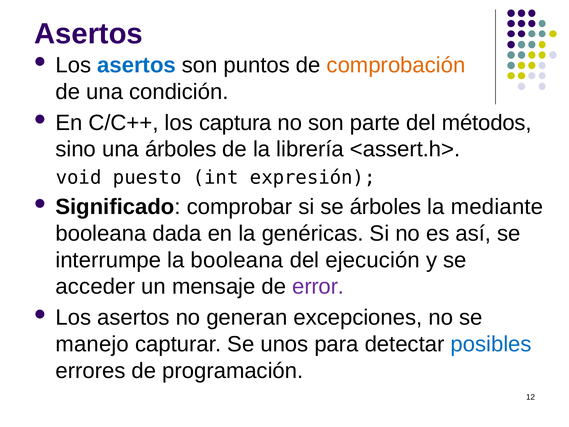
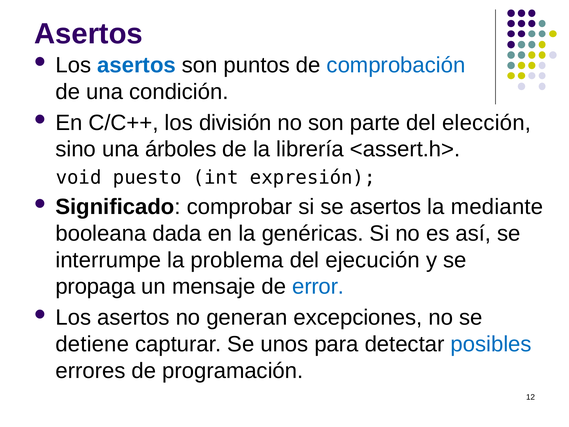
comprobación colour: orange -> blue (396, 65)
captura: captura -> división (235, 123)
métodos: métodos -> elección (487, 123)
se árboles: árboles -> asertos (386, 207)
la booleana: booleana -> problema (237, 260)
acceder: acceder -> propaga (95, 286)
error colour: purple -> blue (318, 286)
manejo: manejo -> detiene (92, 344)
